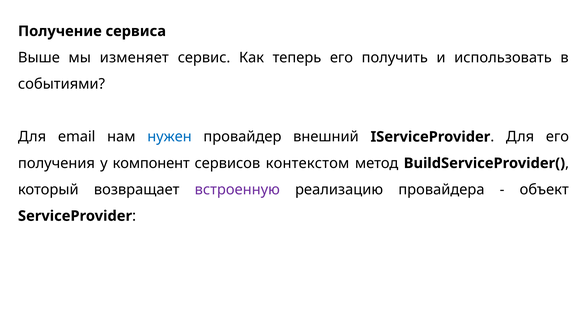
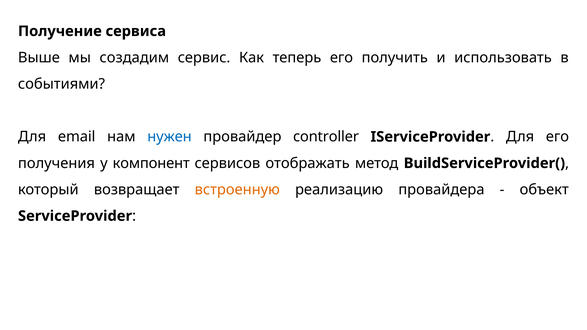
изменяет: изменяет -> создадим (134, 58)
внешний: внешний -> controller (326, 137)
контекстом: контекстом -> отображать (308, 163)
встроенную colour: purple -> orange (237, 190)
